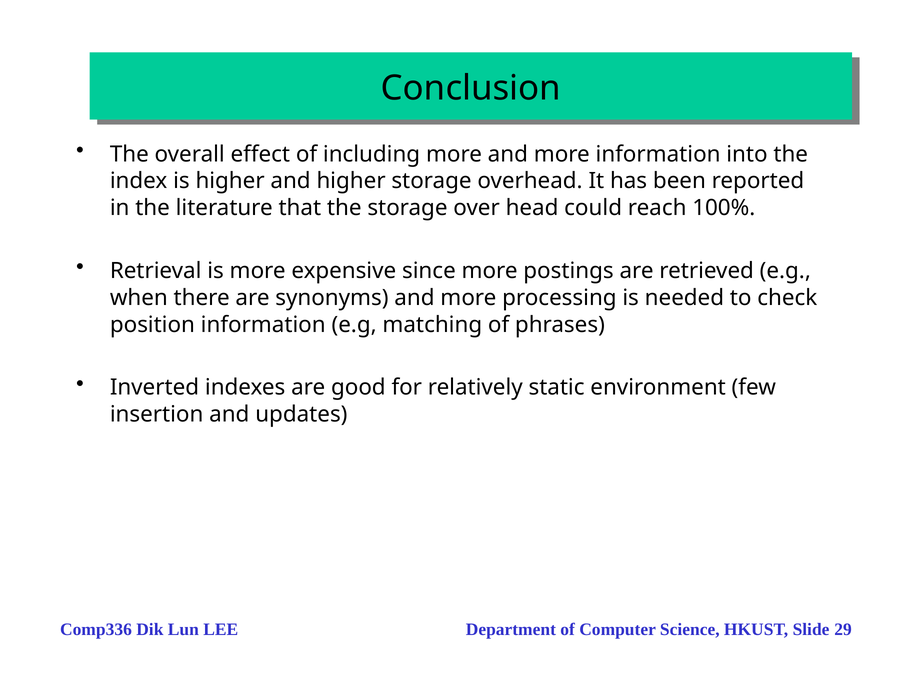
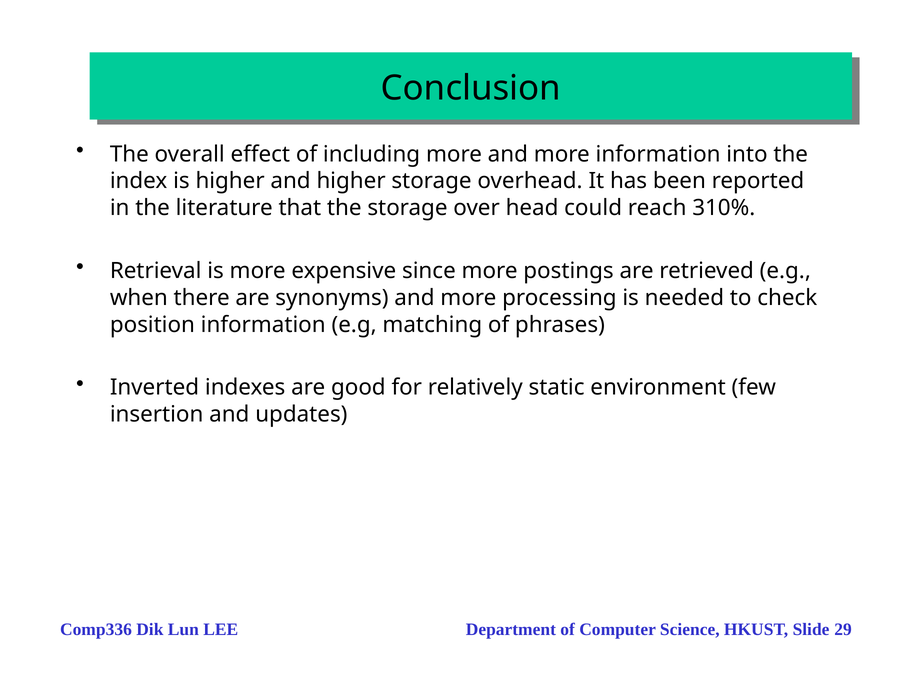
100%: 100% -> 310% (724, 208)
